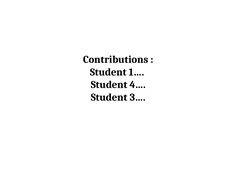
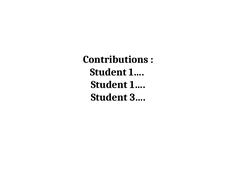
4…: 4… -> 1… (138, 84)
